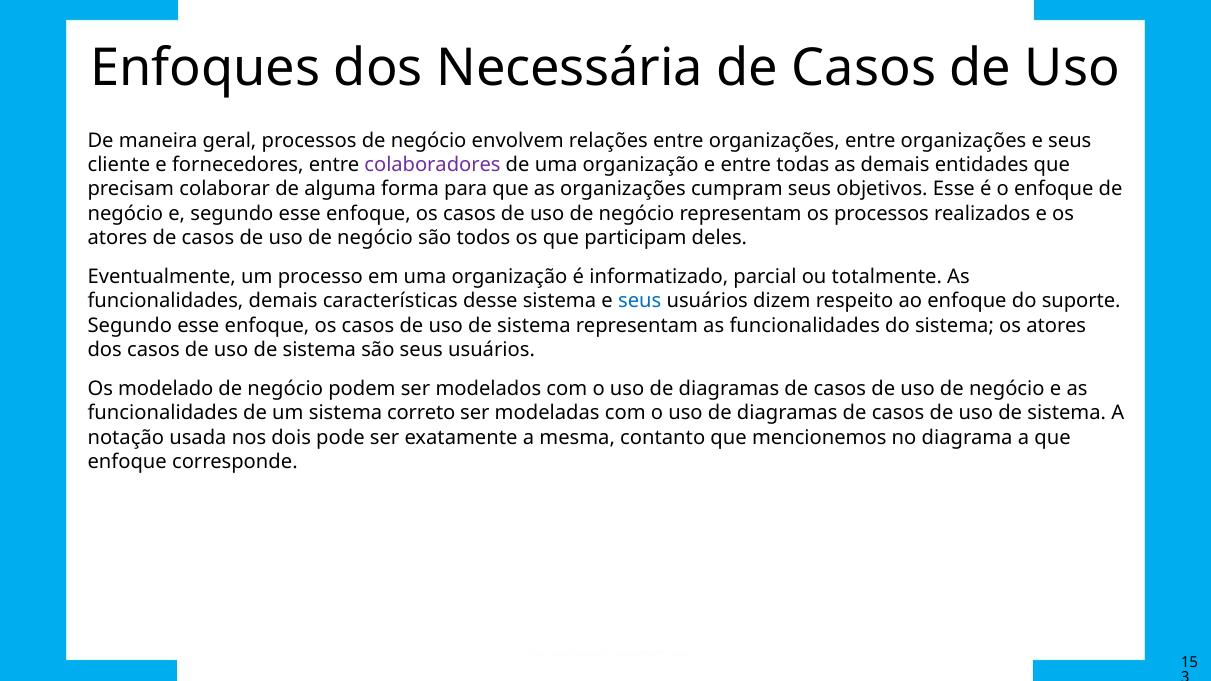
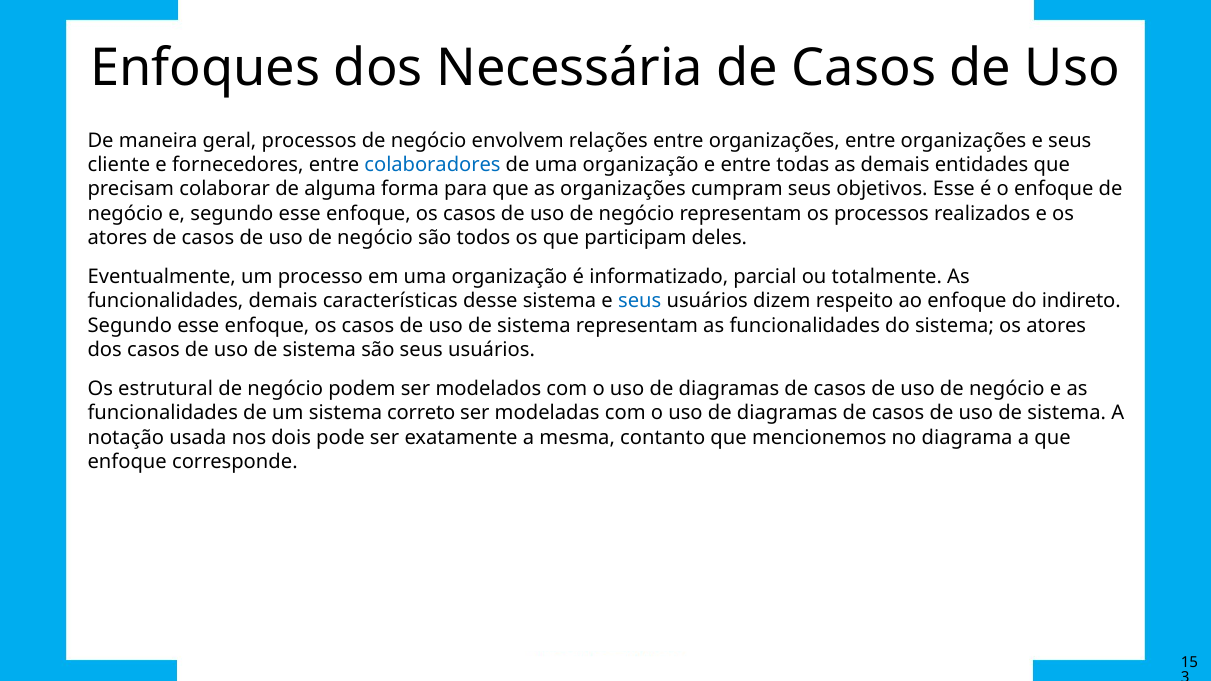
colaboradores colour: purple -> blue (433, 165)
suporte: suporte -> indireto (1081, 301)
modelado: modelado -> estrutural (166, 389)
